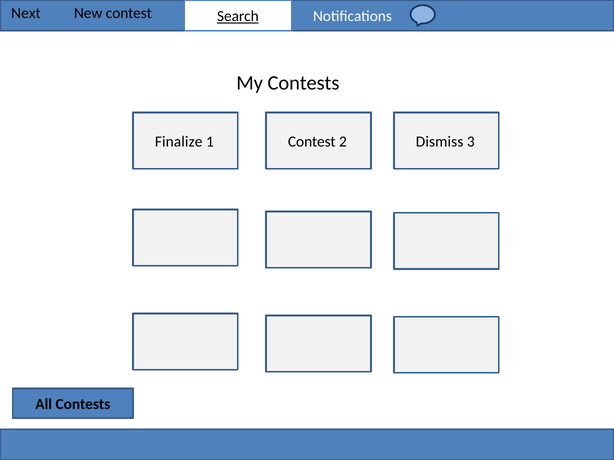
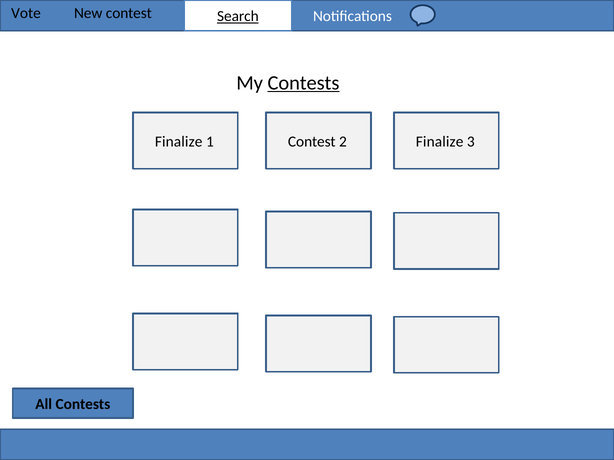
Next: Next -> Vote (26, 13)
Contests underline: none -> present (303, 83)
2 Dismiss: Dismiss -> Finalize (440, 142)
